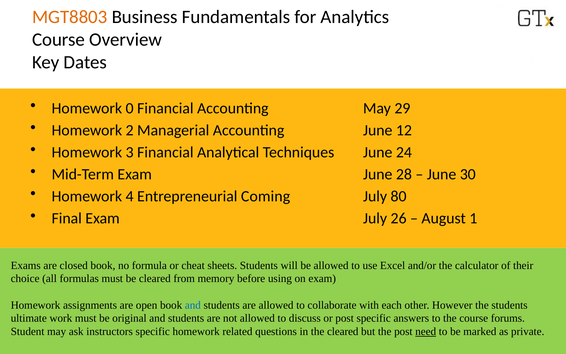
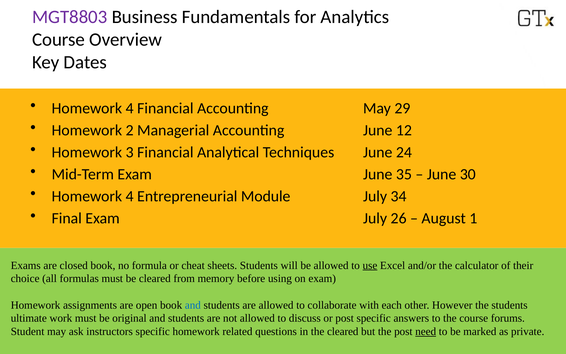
MGT8803 colour: orange -> purple (70, 17)
0: 0 -> 4 (130, 108)
28: 28 -> 35 (404, 174)
Coming: Coming -> Module (266, 196)
80: 80 -> 34 (399, 196)
use underline: none -> present (370, 265)
